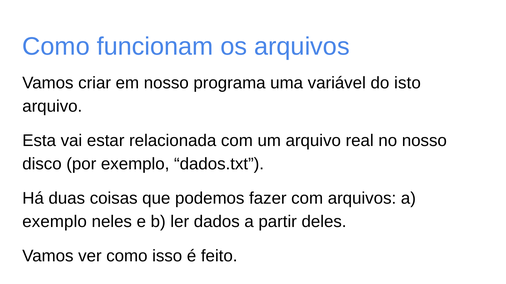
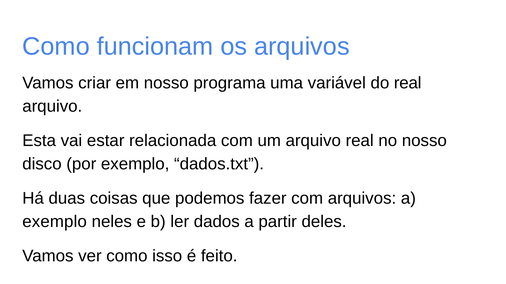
do isto: isto -> real (408, 83)
